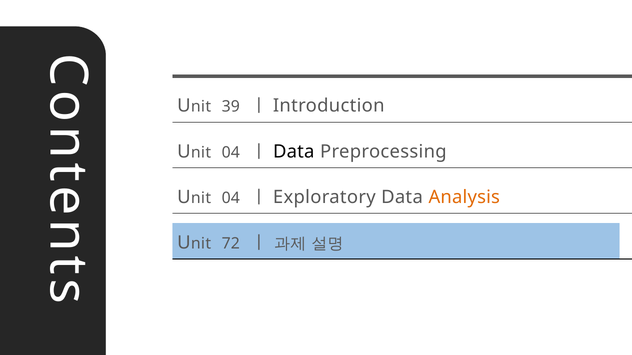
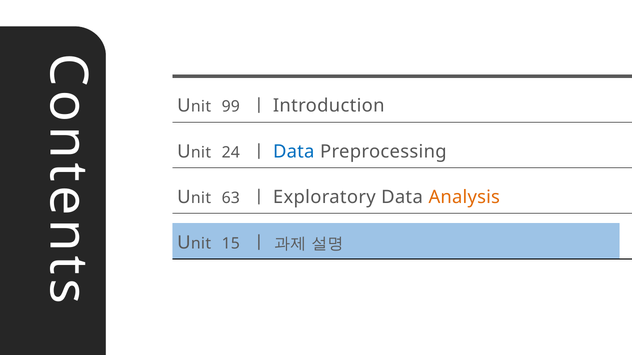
39: 39 -> 99 (231, 107)
04: 04 -> 24 (231, 153)
Data colour: black -> blue (294, 152)
04: 04 -> 63 (231, 198)
72: 72 -> 15 (231, 244)
